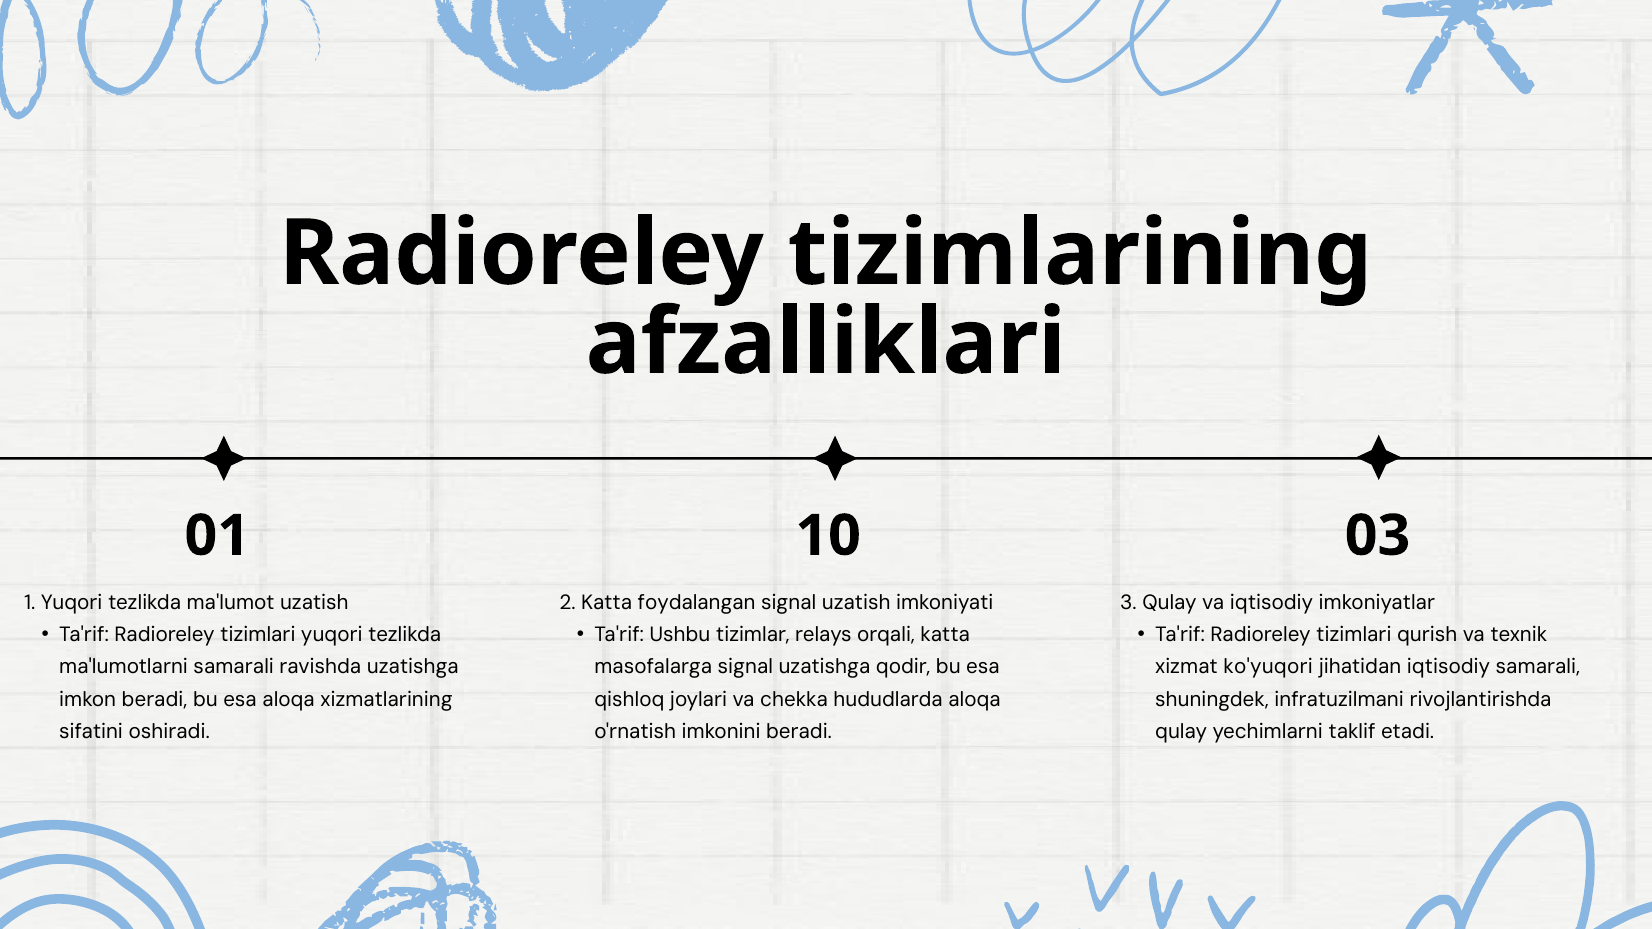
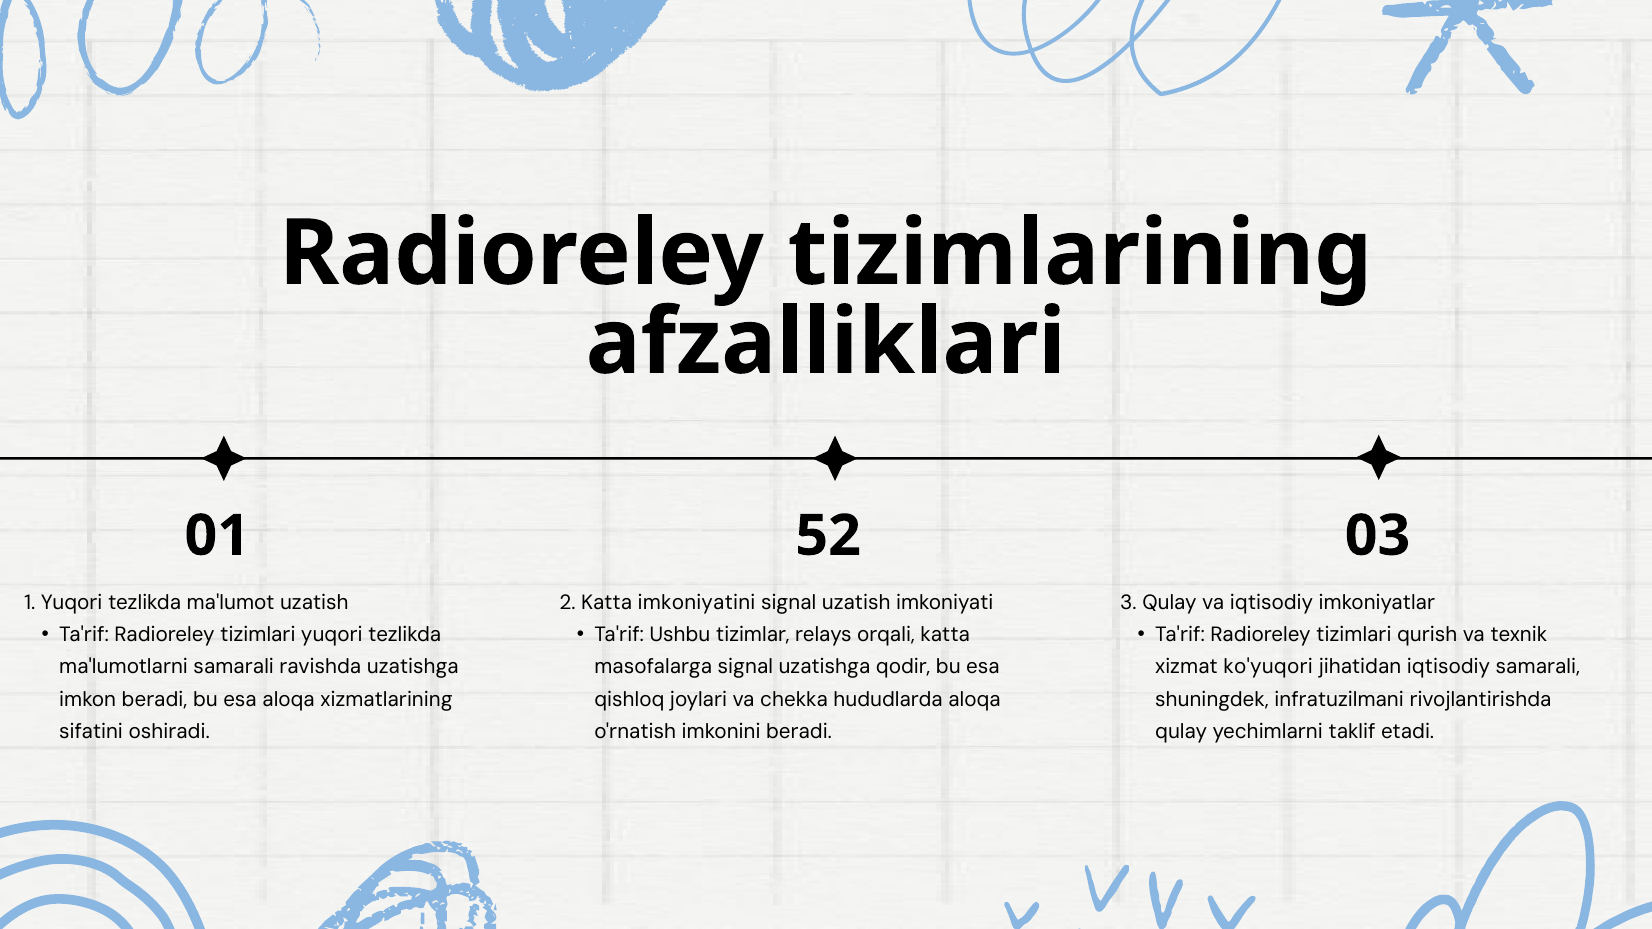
10: 10 -> 52 (828, 536)
foydalangan: foydalangan -> imkoniyatini (697, 603)
